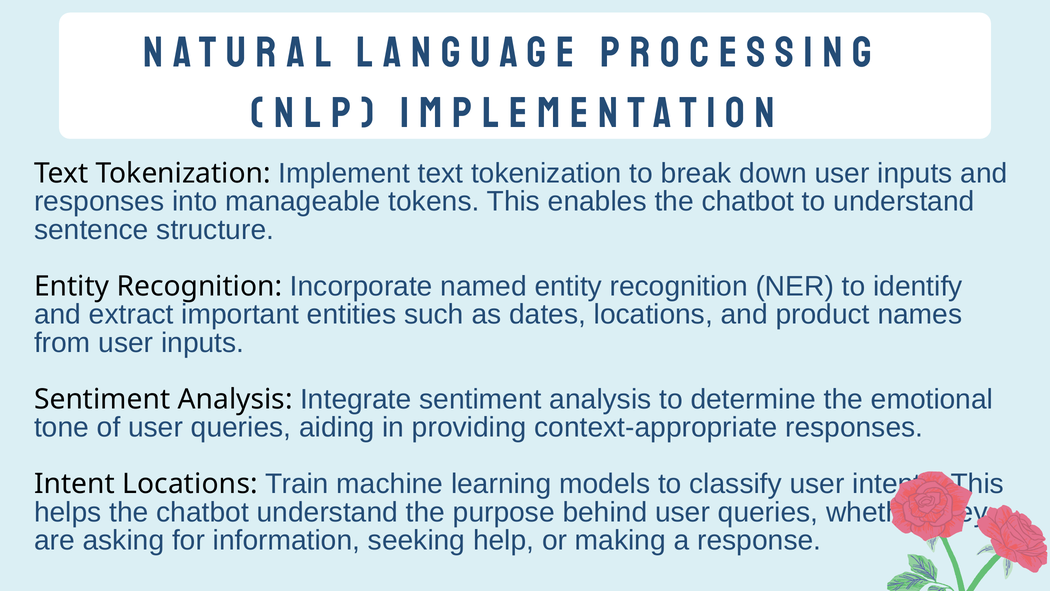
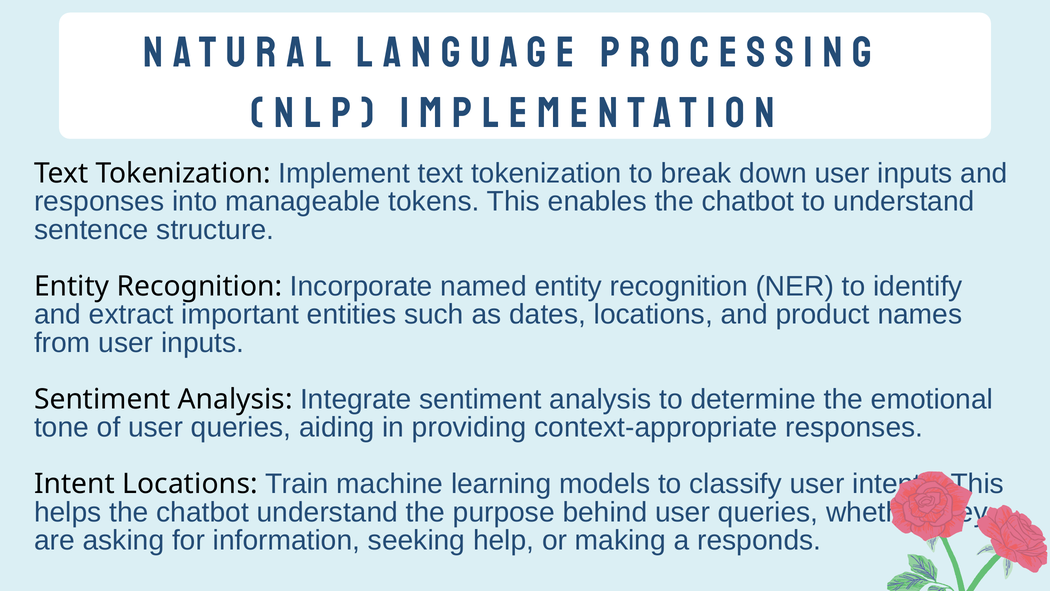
response: response -> responds (759, 540)
